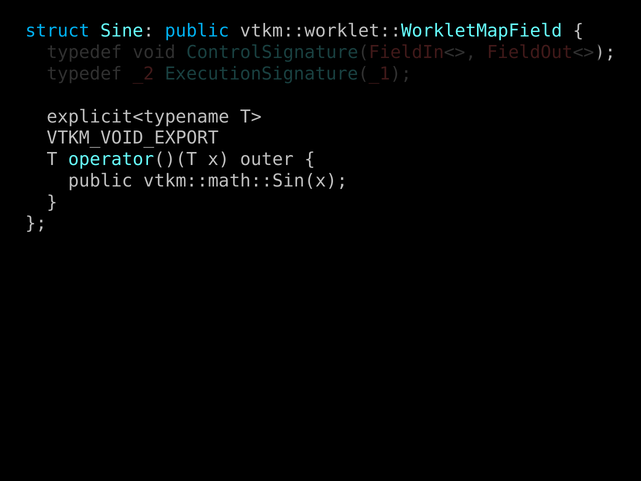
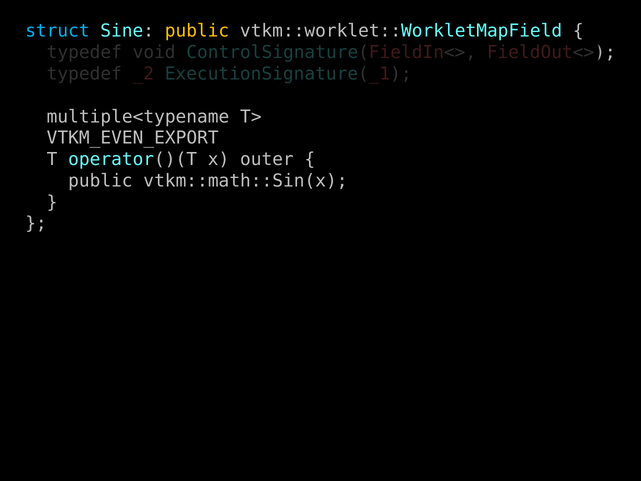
public colour: light blue -> yellow (197, 31)
explicit<typename: explicit<typename -> multiple<typename (138, 117)
VTKM_VOID_EXPORT: VTKM_VOID_EXPORT -> VTKM_EVEN_EXPORT (133, 138)
